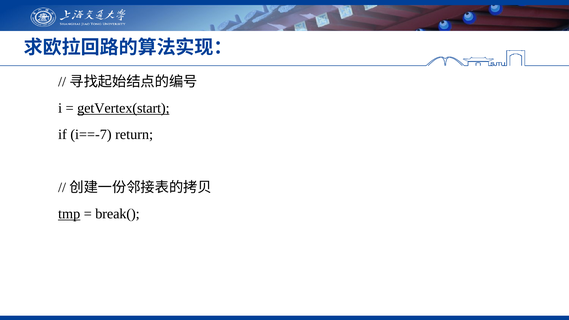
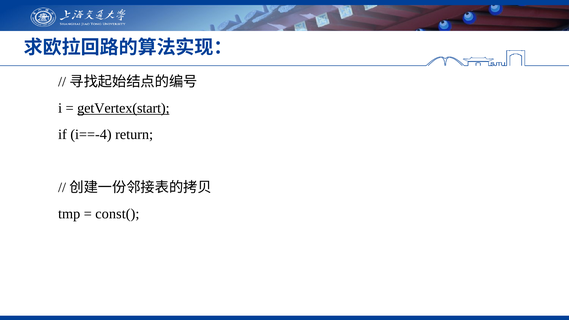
i==-7: i==-7 -> i==-4 (91, 135)
tmp underline: present -> none (69, 214)
break(: break( -> const( (117, 214)
